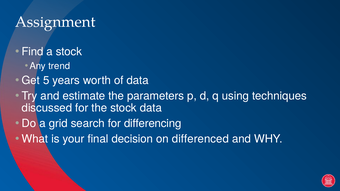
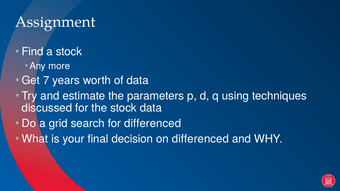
trend: trend -> more (59, 66)
5: 5 -> 7 (46, 80)
for differencing: differencing -> differenced (153, 124)
